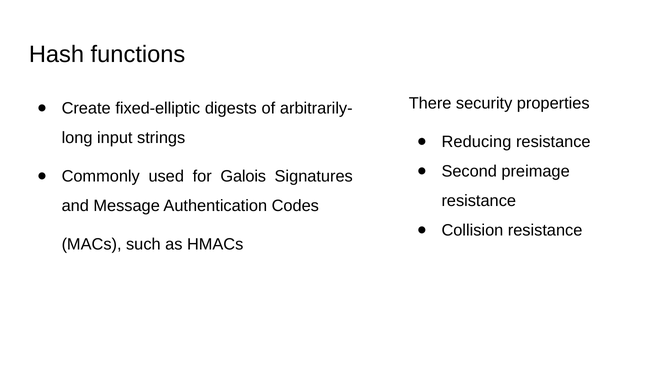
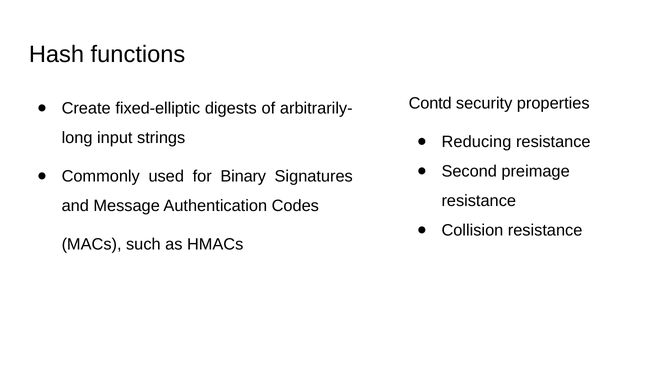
There: There -> Contd (430, 103)
Galois: Galois -> Binary (243, 176)
